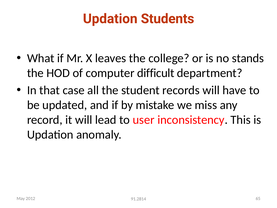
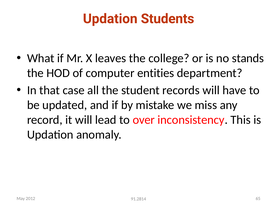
difficult: difficult -> entities (156, 73)
user: user -> over (144, 120)
